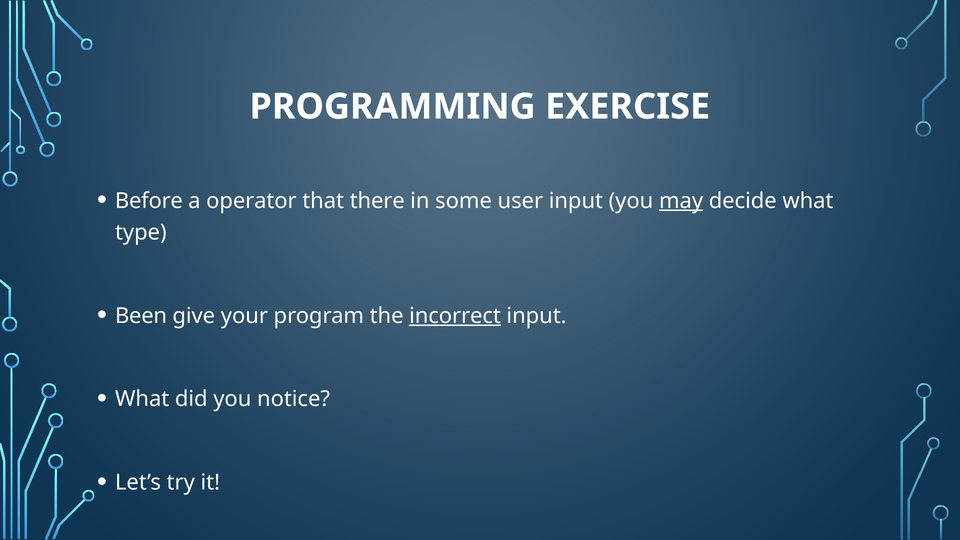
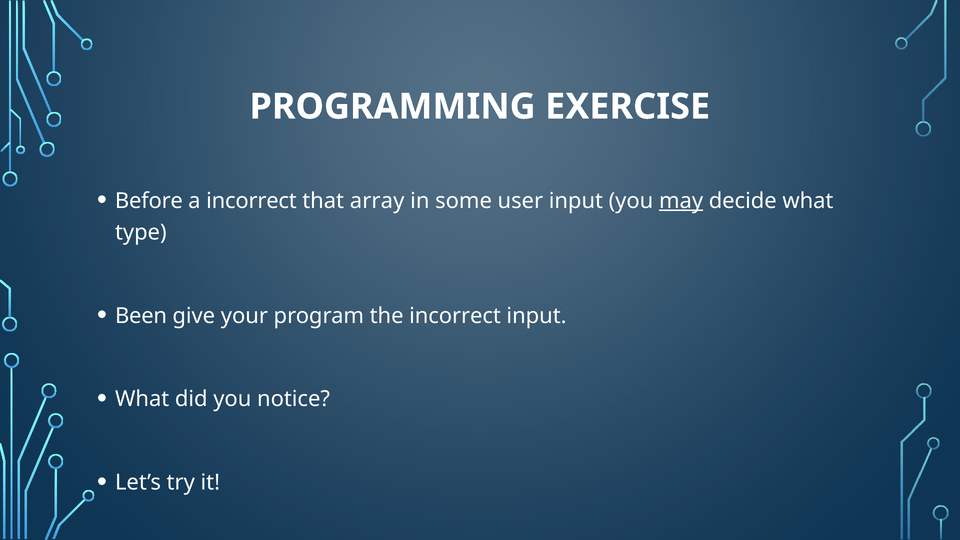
a operator: operator -> incorrect (252, 201)
there: there -> array (377, 201)
incorrect underline: present -> none (455, 316)
